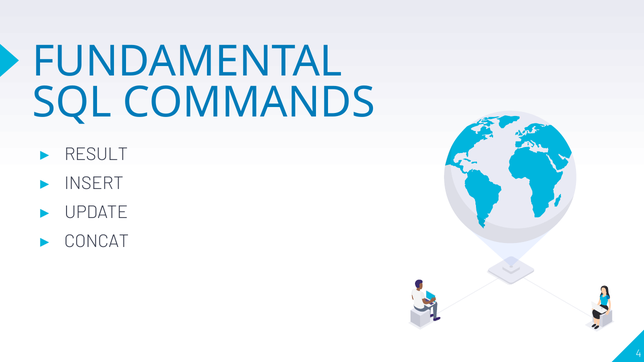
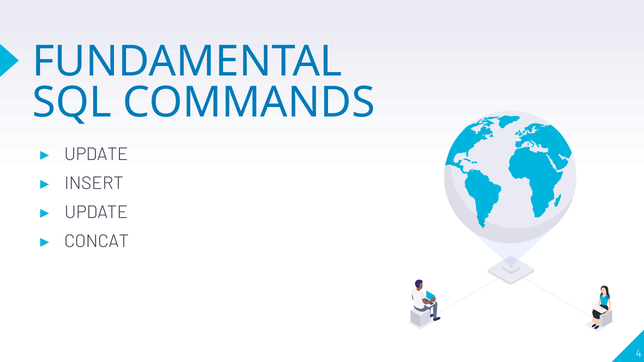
RESULT: RESULT -> UPDATE (96, 155)
